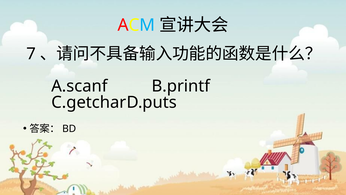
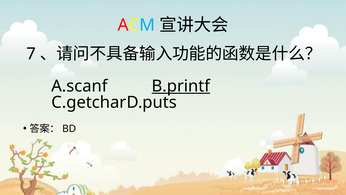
B.printf underline: none -> present (181, 86)
